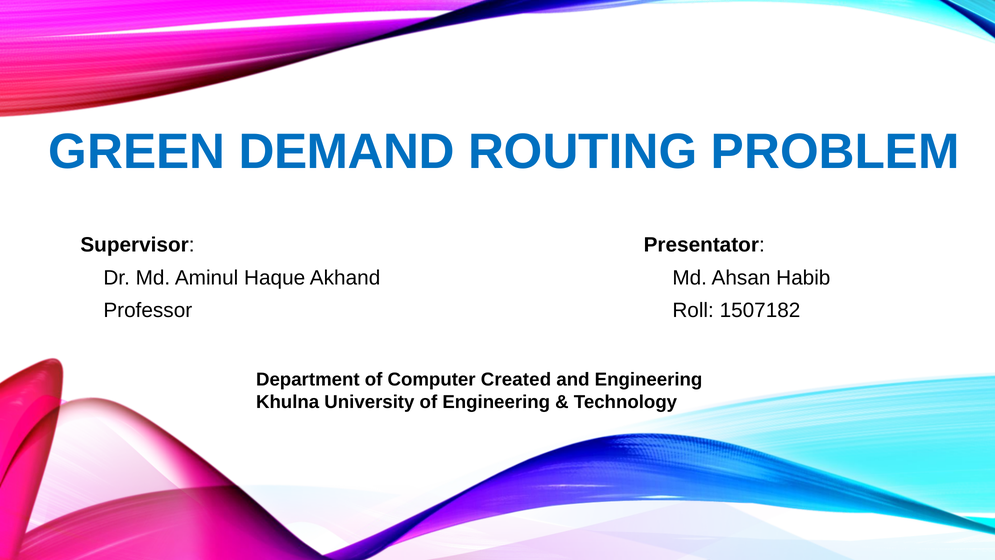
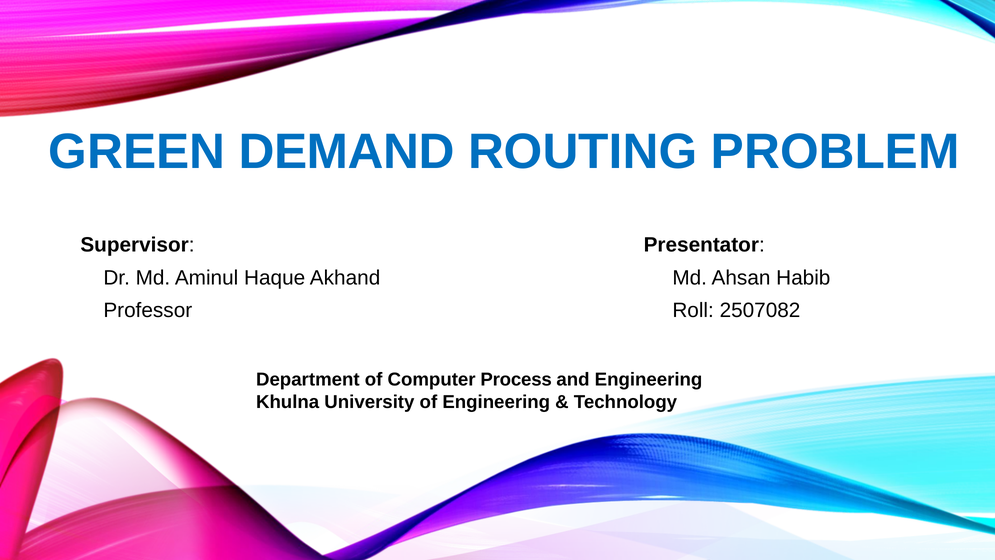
1507182: 1507182 -> 2507082 (760, 310)
Created: Created -> Process (516, 379)
